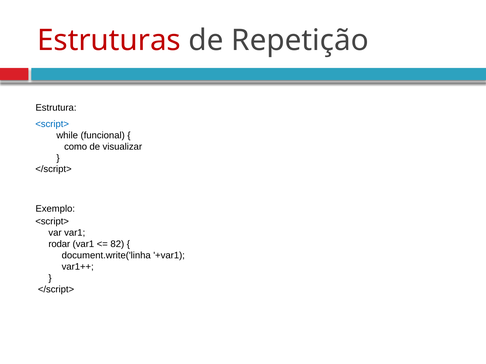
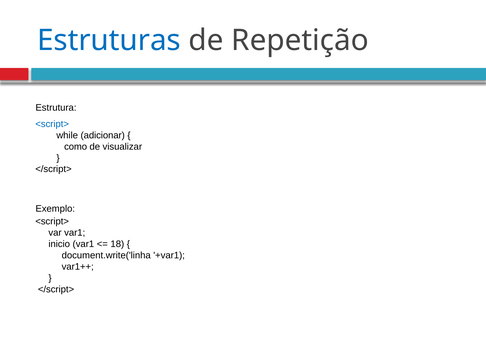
Estruturas colour: red -> blue (109, 41)
funcional: funcional -> adicionar (103, 135)
rodar: rodar -> inicio (59, 244)
82: 82 -> 18 (117, 244)
